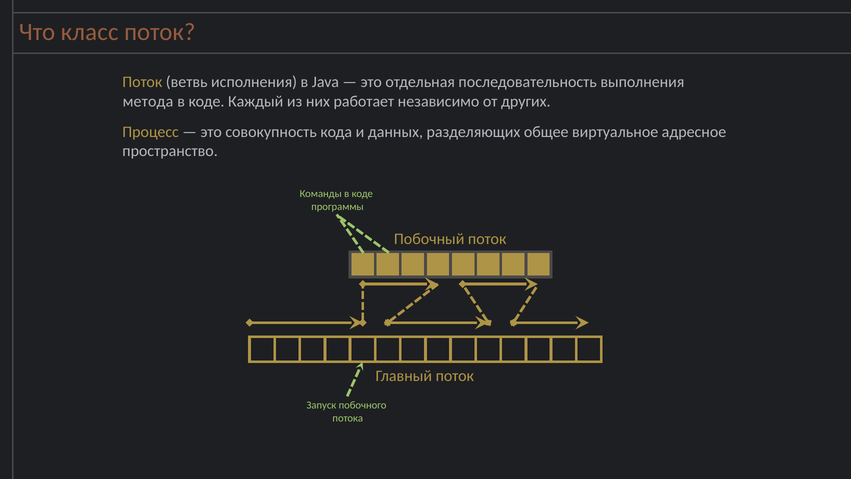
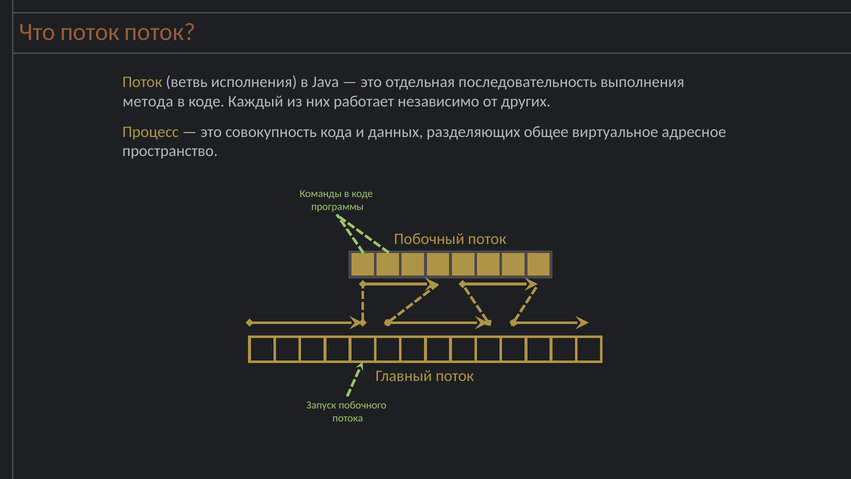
Что класс: класс -> поток (90, 32)
